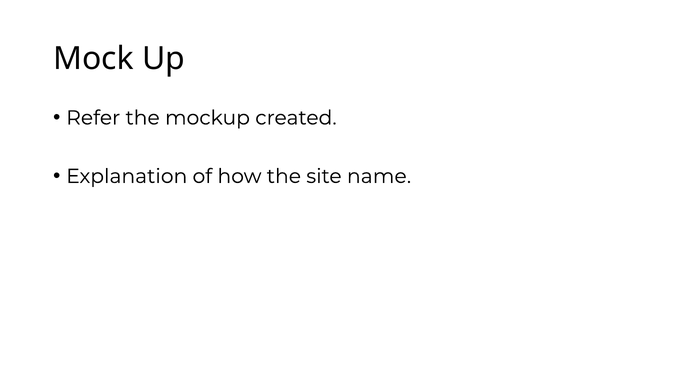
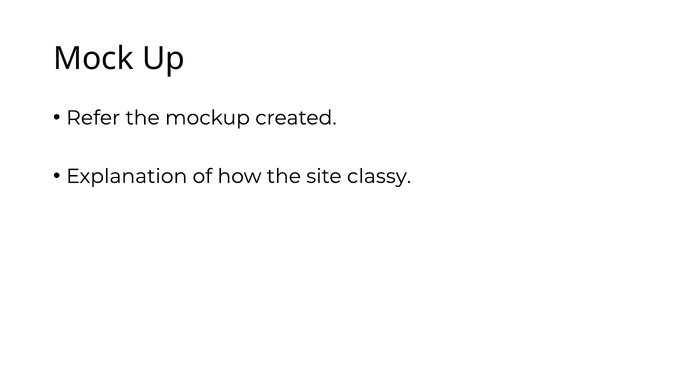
name: name -> classy (379, 176)
